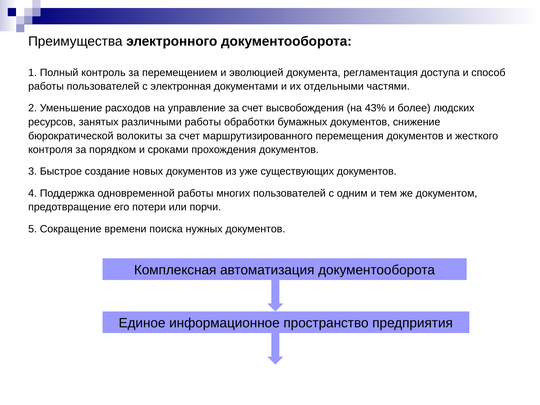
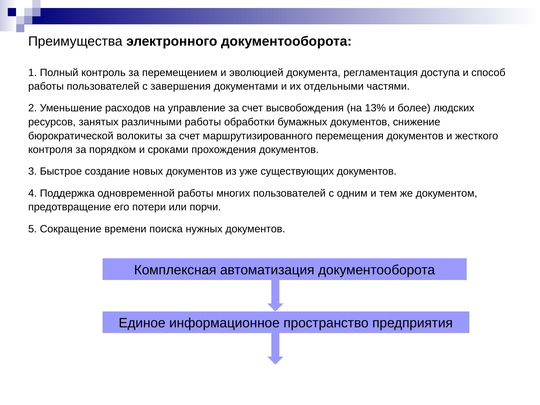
электронная: электронная -> завершения (181, 86)
43%: 43% -> 13% (375, 108)
